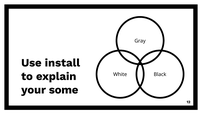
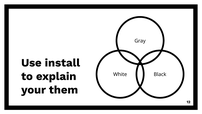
some: some -> them (63, 89)
